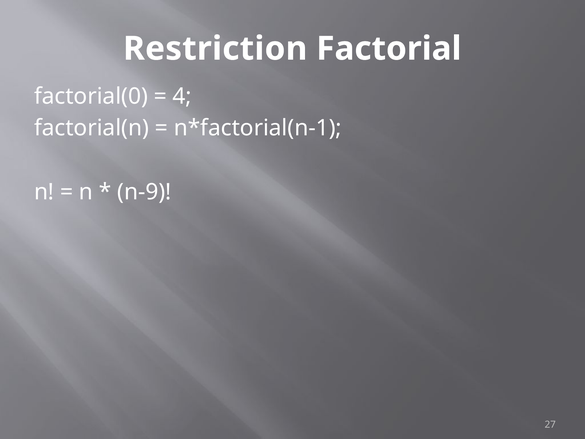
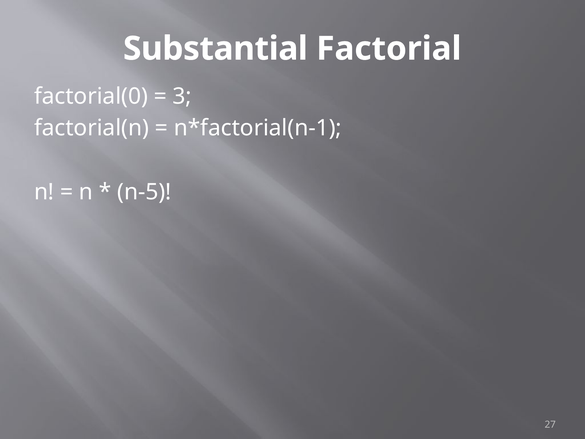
Restriction: Restriction -> Substantial (215, 49)
4: 4 -> 3 (182, 96)
n-9: n-9 -> n-5 (144, 192)
